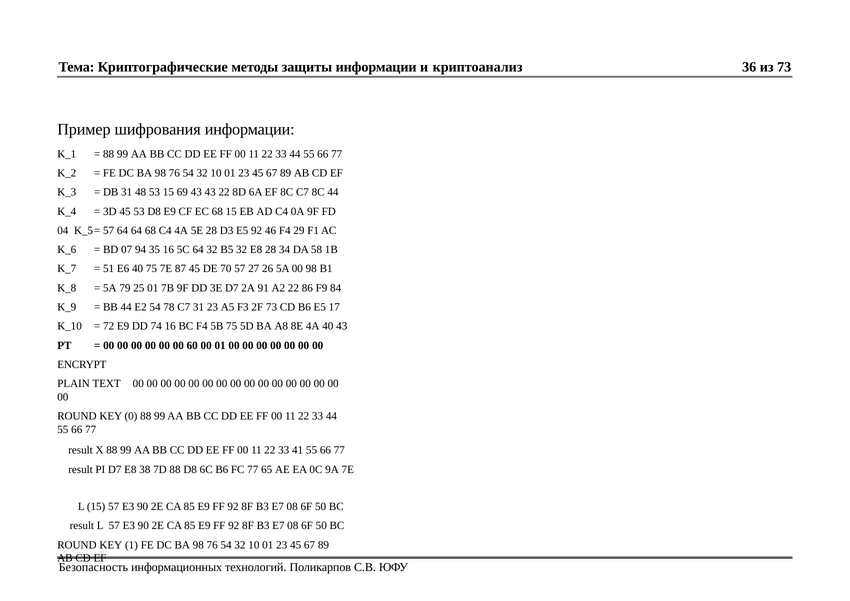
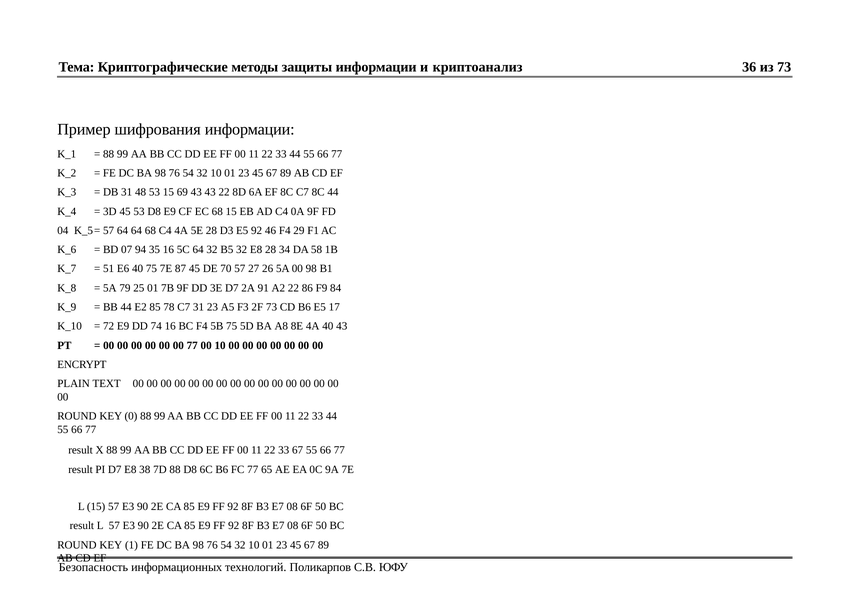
E2 54: 54 -> 85 (155, 307)
00 60: 60 -> 77 (192, 345)
00 01: 01 -> 10 (220, 345)
33 41: 41 -> 67 (298, 450)
